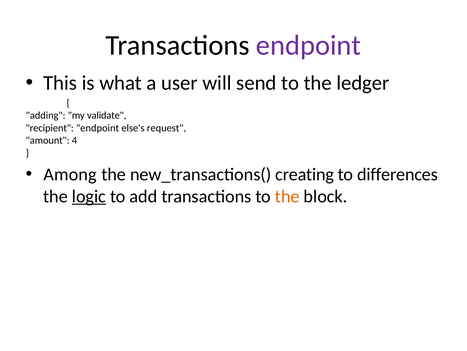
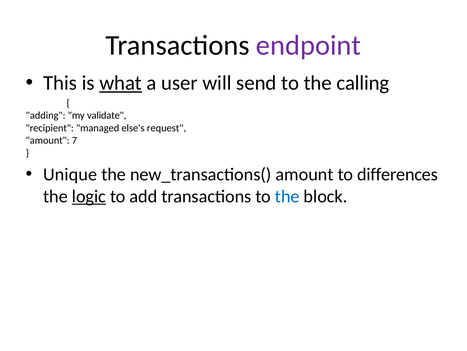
what underline: none -> present (121, 83)
ledger: ledger -> calling (363, 83)
recipient endpoint: endpoint -> managed (98, 128)
4: 4 -> 7 (75, 140)
Among: Among -> Unique (70, 174)
new_transactions( creating: creating -> amount (305, 174)
the colour: orange -> blue (287, 196)
